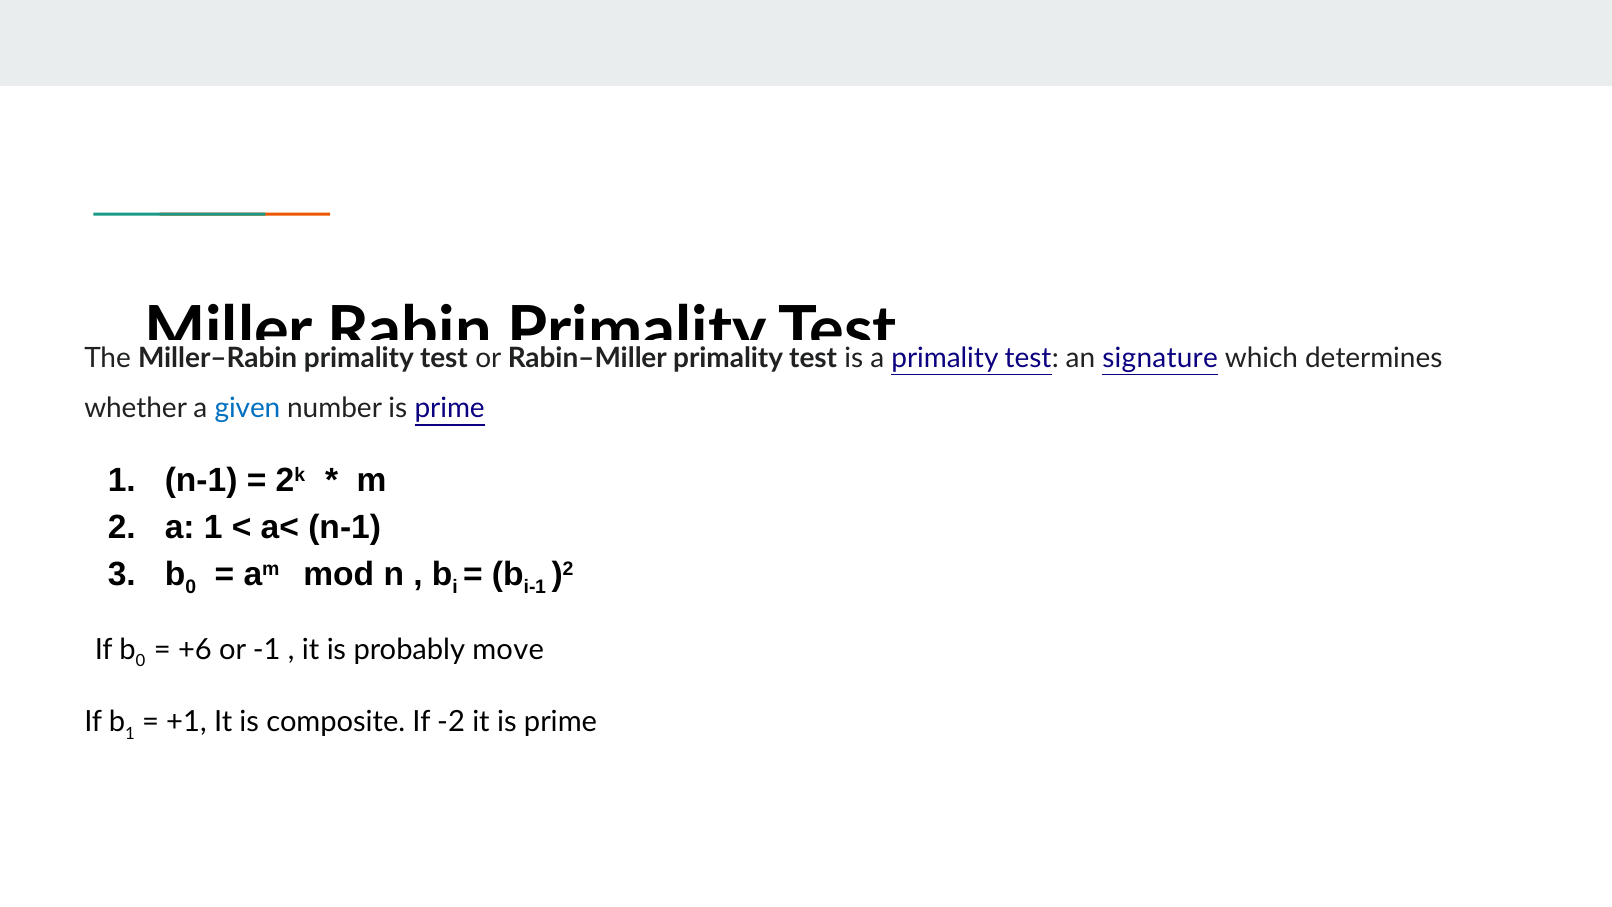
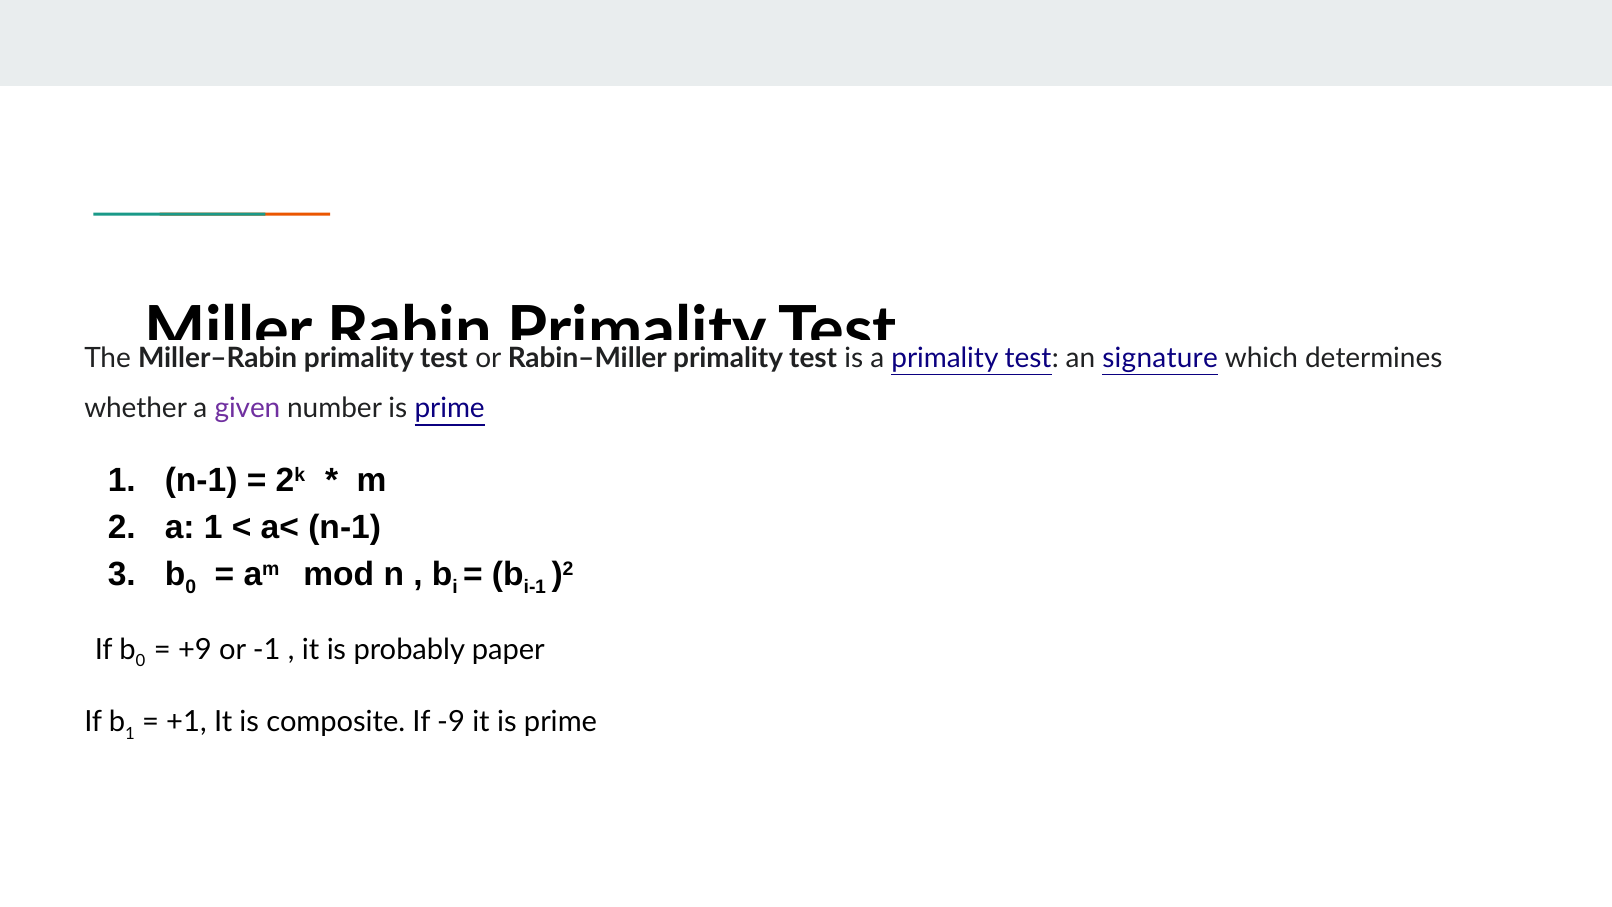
given colour: blue -> purple (247, 408)
+6: +6 -> +9 (195, 650)
move: move -> paper (508, 650)
-2: -2 -> -9 (451, 722)
